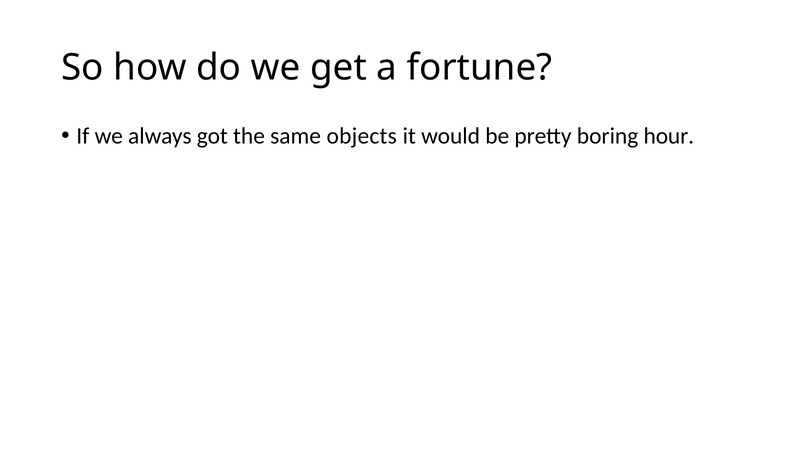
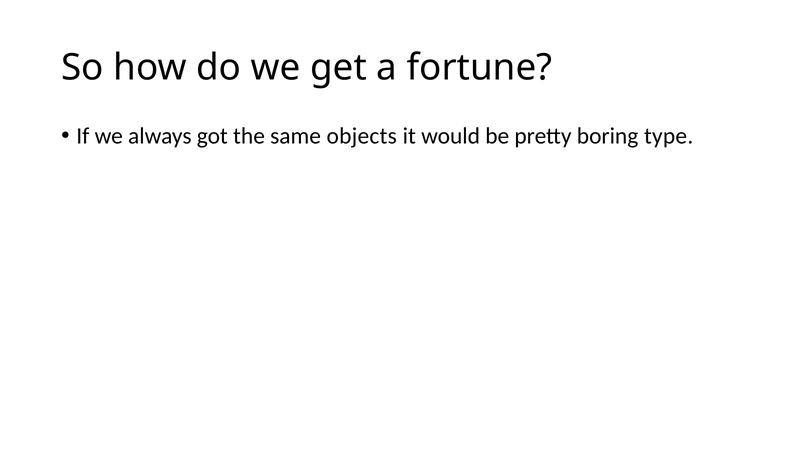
hour: hour -> type (669, 136)
